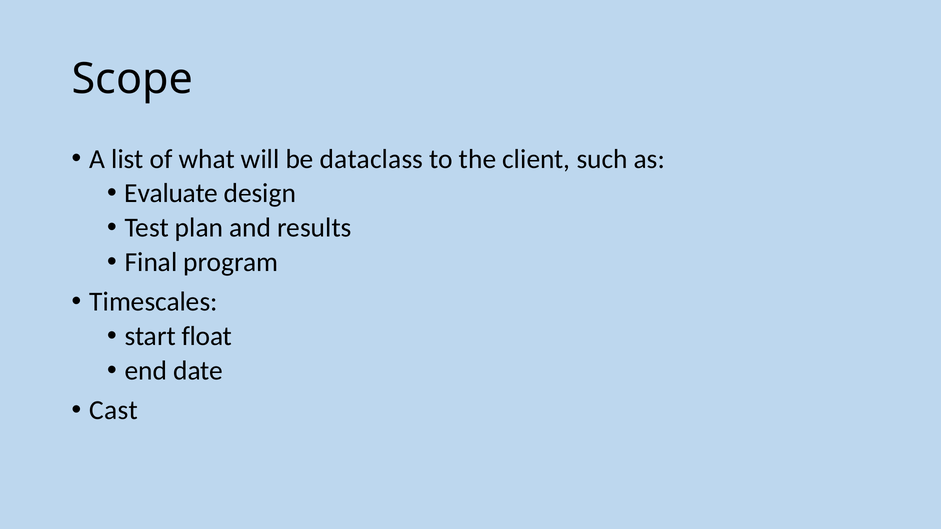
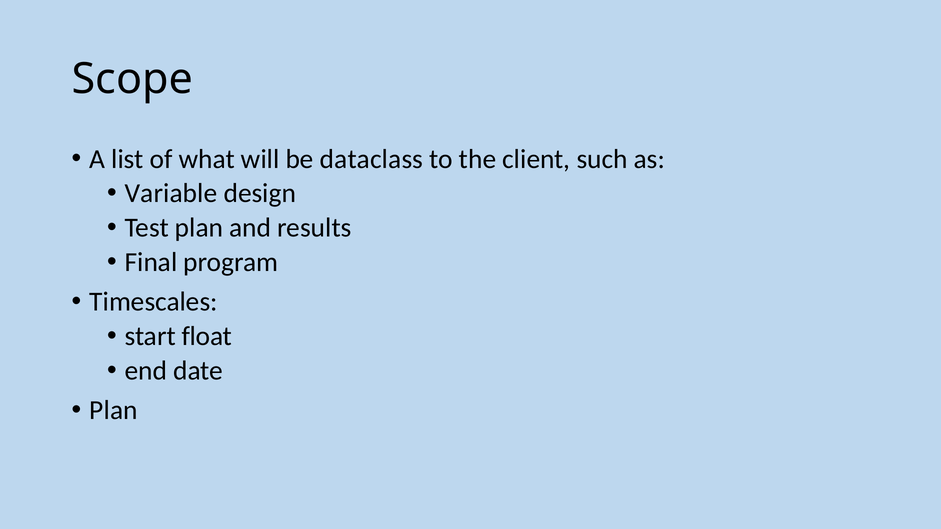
Evaluate: Evaluate -> Variable (171, 194)
Cast: Cast -> Plan (114, 410)
